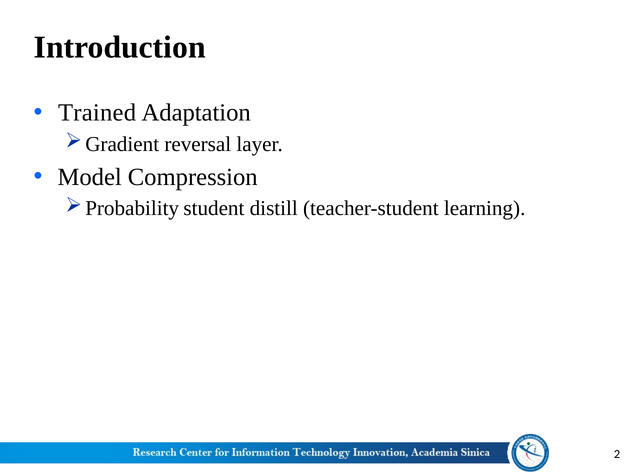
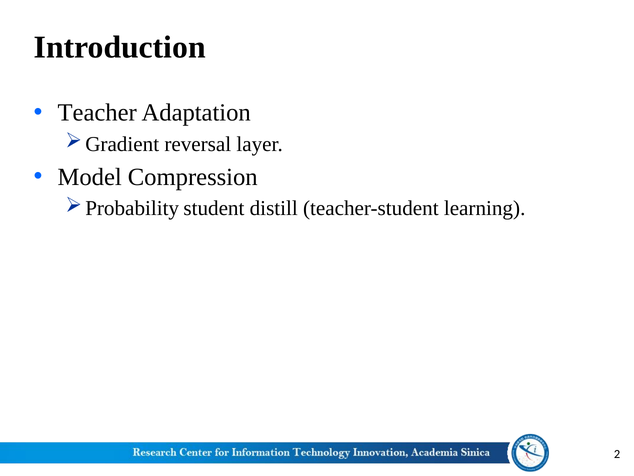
Trained: Trained -> Teacher (97, 113)
